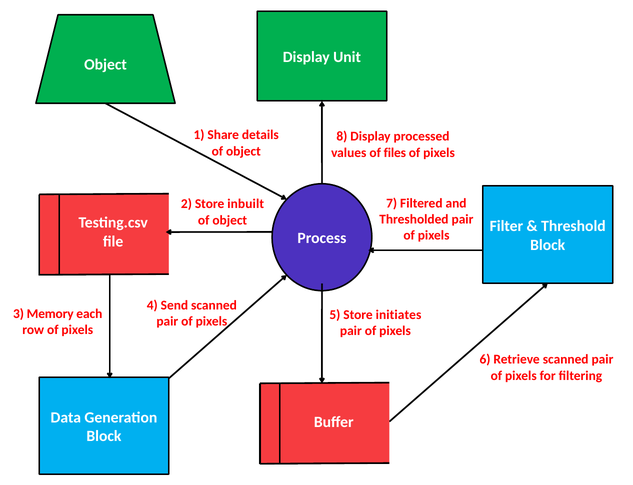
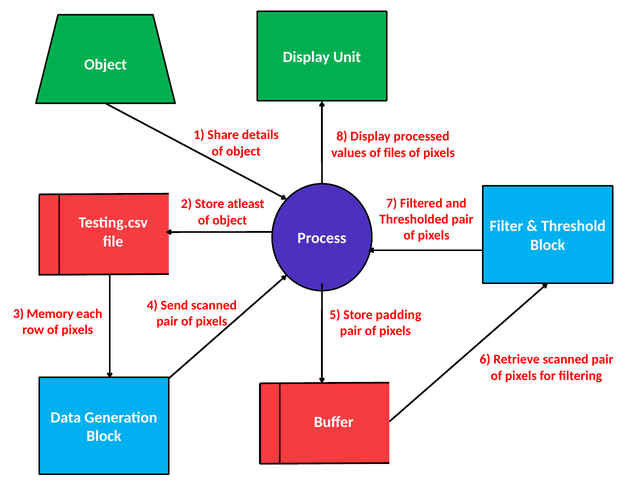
inbuilt: inbuilt -> atleast (246, 204)
initiates: initiates -> padding (399, 315)
